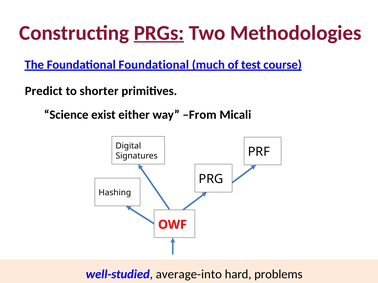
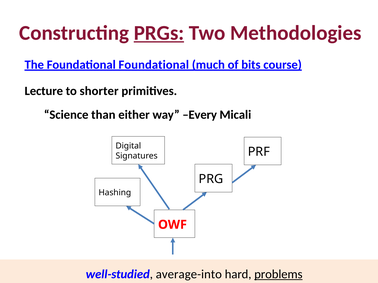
test: test -> bits (251, 65)
Predict: Predict -> Lecture (44, 91)
exist: exist -> than (103, 115)
From: From -> Every (200, 115)
problems underline: none -> present (278, 275)
